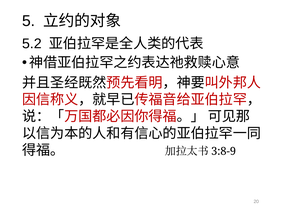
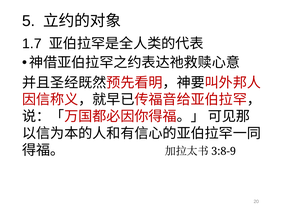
5.2: 5.2 -> 1.7 (32, 44)
